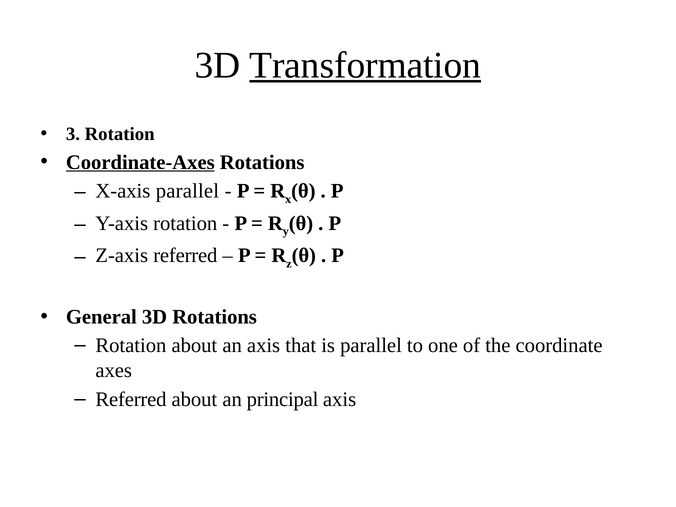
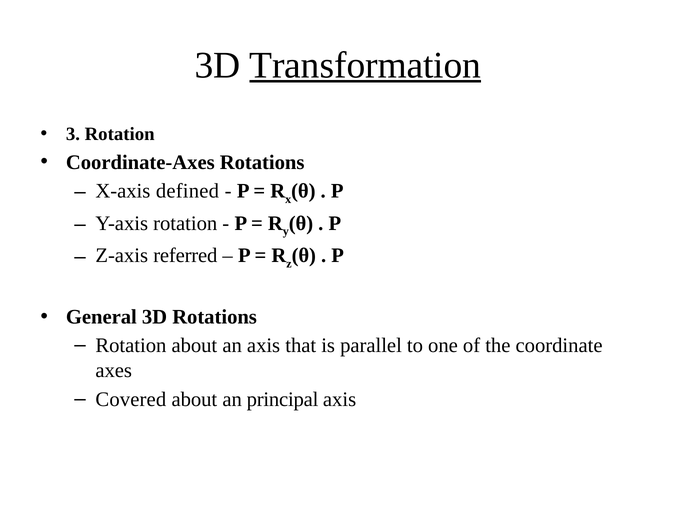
Coordinate-Axes underline: present -> none (140, 162)
X-axis parallel: parallel -> defined (187, 191)
Referred: Referred -> Covered (131, 399)
